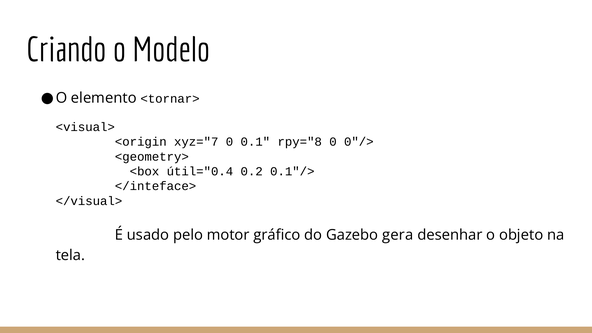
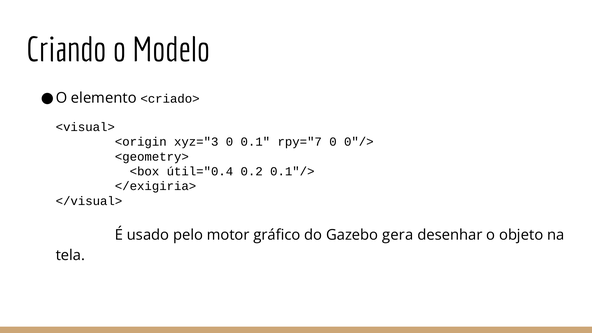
<tornar>: <tornar> -> <criado> (170, 99)
xyz="7: xyz="7 -> xyz="3 (196, 142)
rpy="8: rpy="8 -> rpy="7 (300, 142)
</inteface>: </inteface> -> </exigiria> (156, 186)
